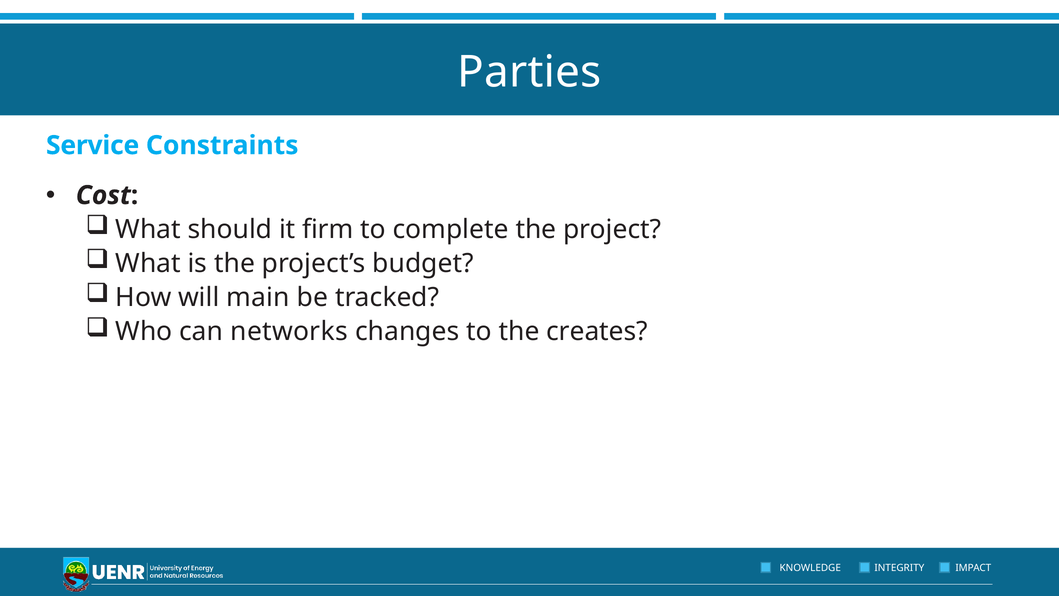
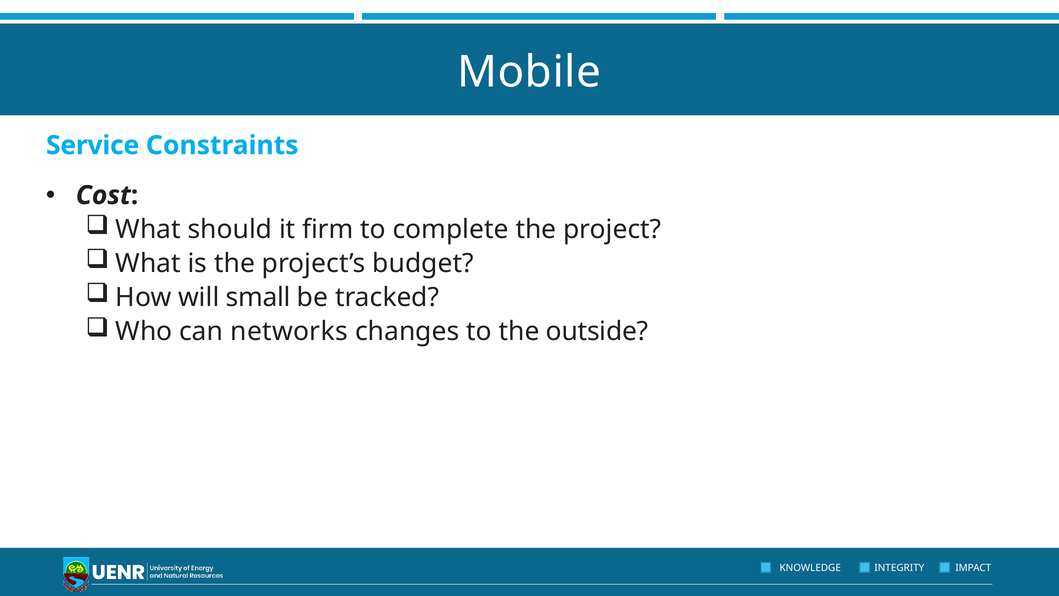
Parties: Parties -> Mobile (529, 72)
main: main -> small (258, 297)
creates: creates -> outside (597, 332)
